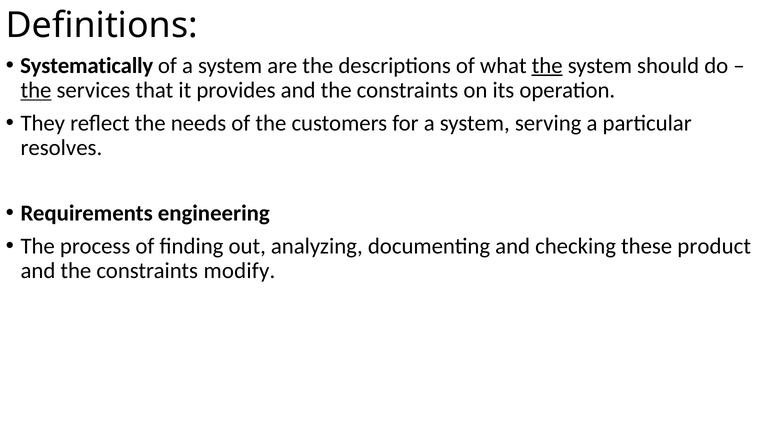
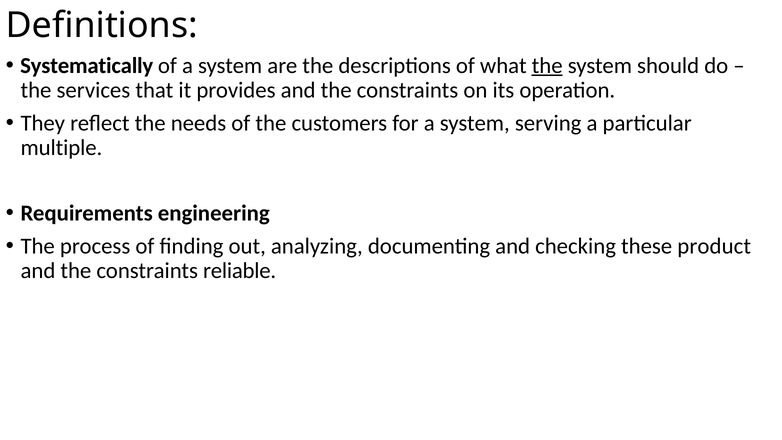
the underline: present -> none (36, 90)
resolves: resolves -> multiple (61, 148)
modify: modify -> reliable (240, 271)
